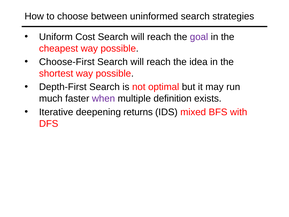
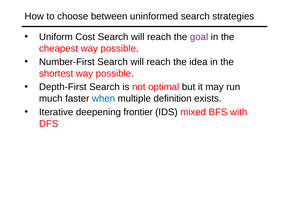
Choose-First: Choose-First -> Number-First (67, 62)
when colour: purple -> blue (104, 98)
returns: returns -> frontier (138, 112)
